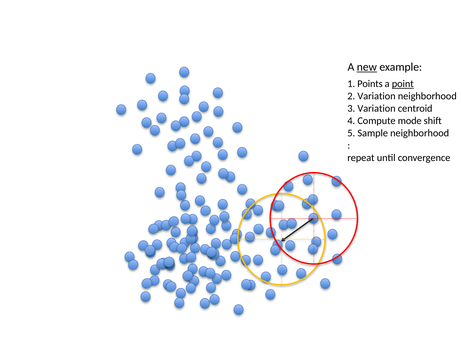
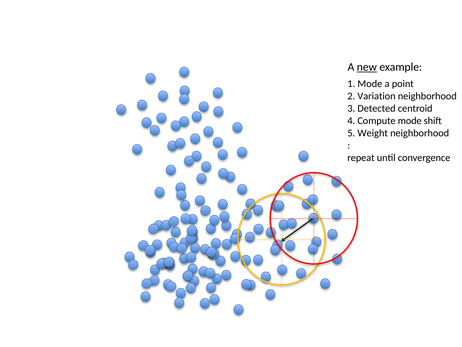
1 Points: Points -> Mode (370, 84)
point underline: present -> none (403, 84)
3 Variation: Variation -> Detected (377, 108)
Sample: Sample -> Weight (373, 133)
